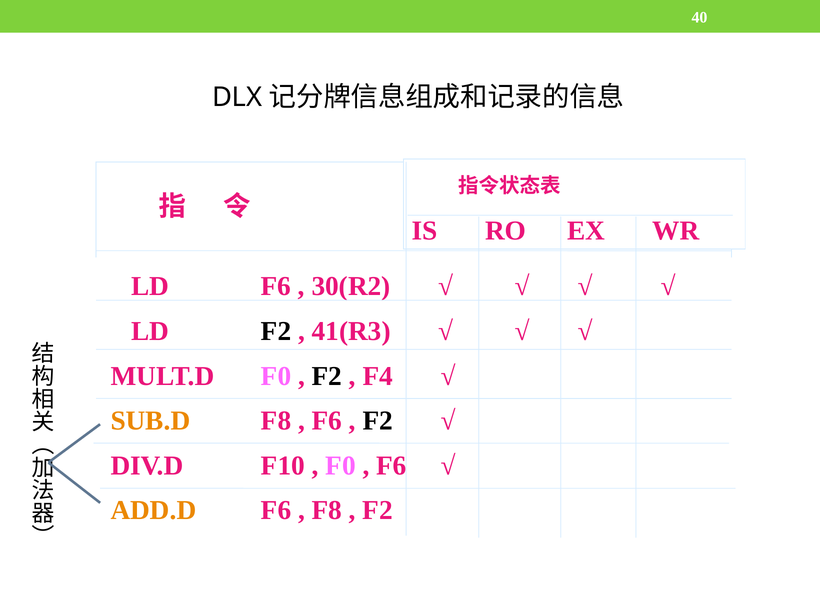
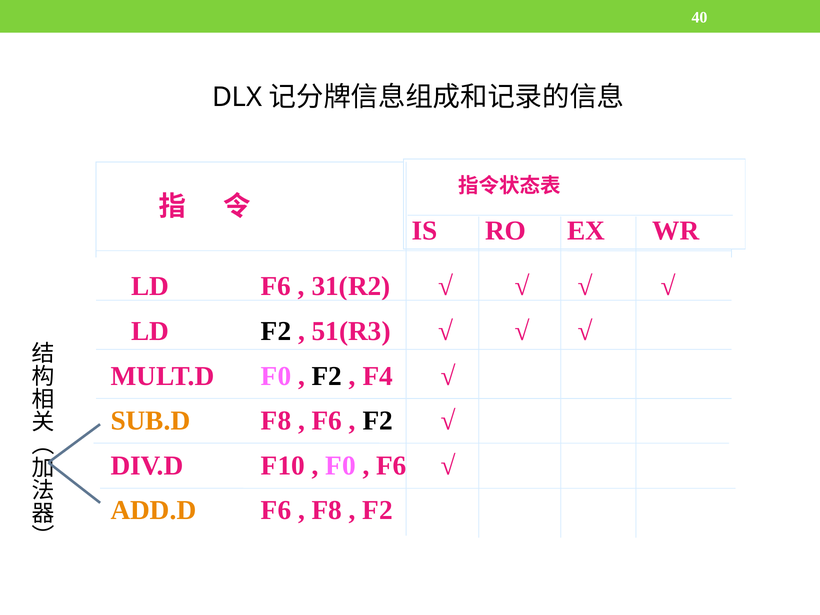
30(R2: 30(R2 -> 31(R2 (351, 286)
41(R3: 41(R3 -> 51(R3 (351, 331)
